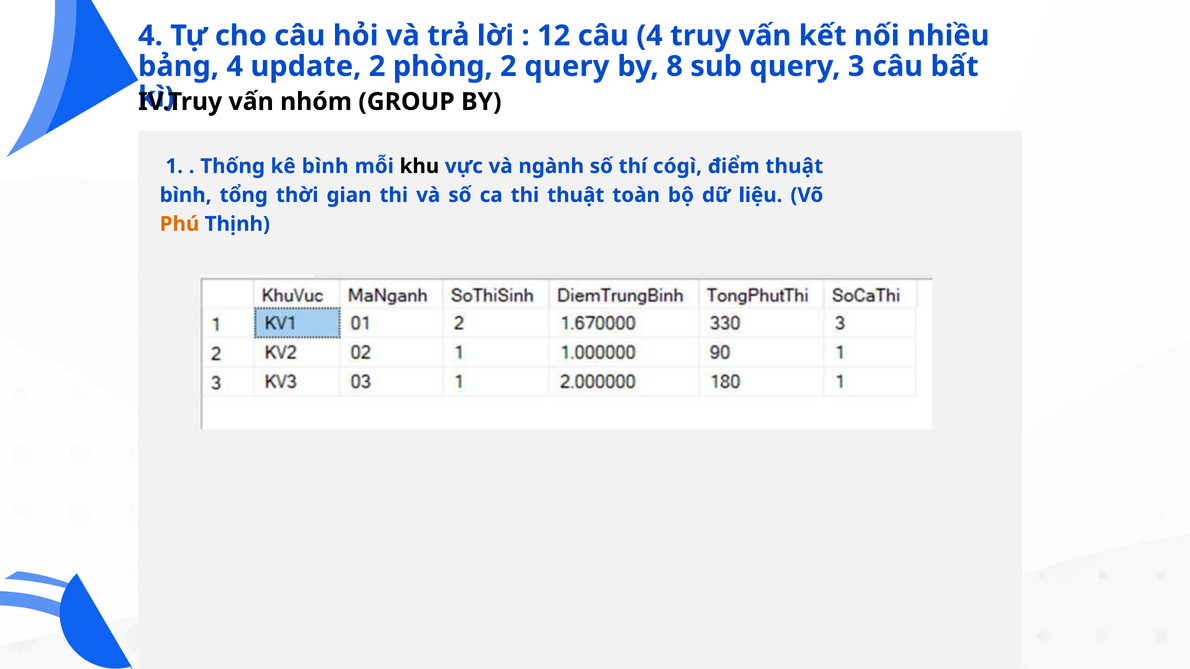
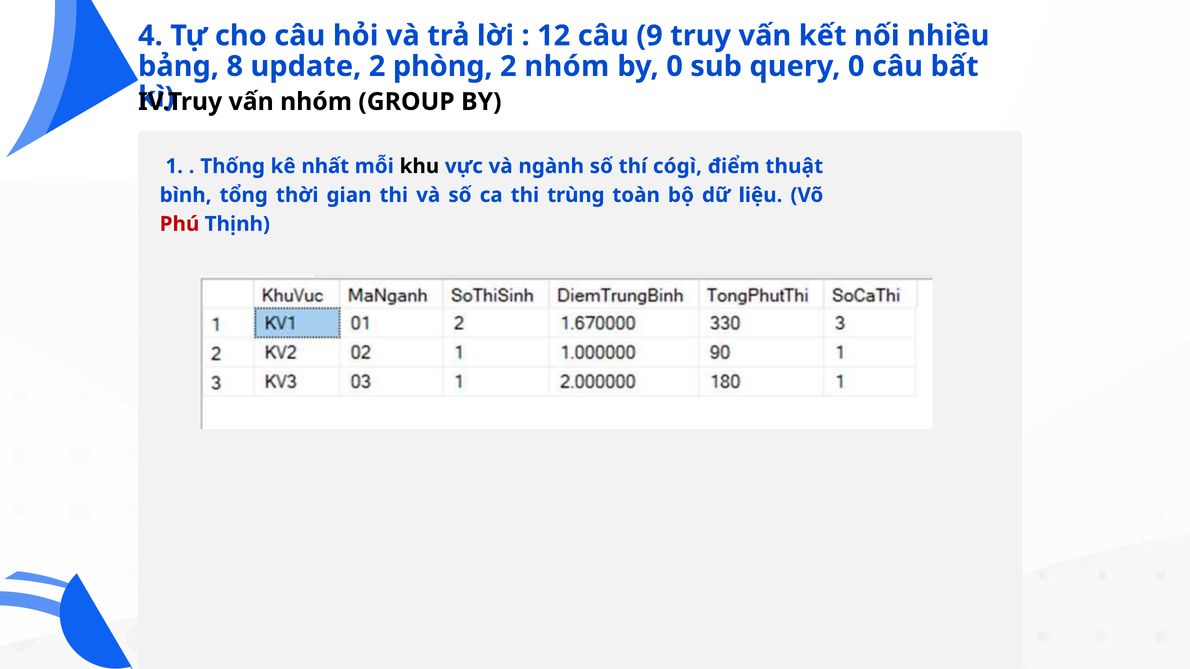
câu 4: 4 -> 9 (650, 36)
bảng 4: 4 -> 8 (235, 66)
2 query: query -> nhóm (567, 66)
by 8: 8 -> 0 (675, 66)
query 3: 3 -> 0 (856, 66)
kê bình: bình -> nhất (325, 166)
thi thuật: thuật -> trùng (576, 195)
Phú colour: orange -> red (180, 224)
